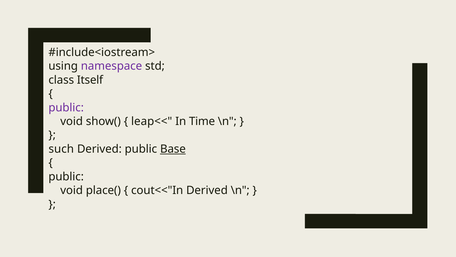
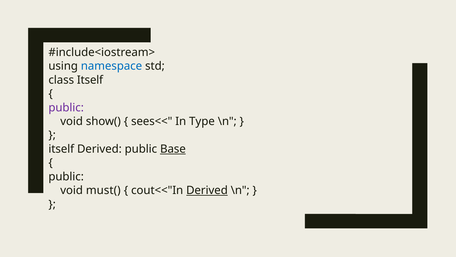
namespace colour: purple -> blue (111, 66)
leap<<: leap<< -> sees<< (152, 121)
Time: Time -> Type (202, 121)
such: such -> itself (61, 149)
place(: place( -> must( (103, 190)
Derived underline: none -> present (207, 190)
